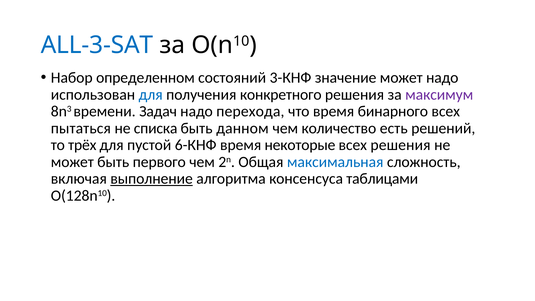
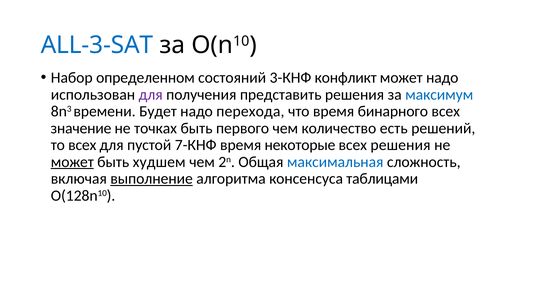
значение: значение -> конфликт (346, 78)
для colour: blue -> purple (151, 95)
конкретного: конкретного -> представить (281, 95)
максимум colour: purple -> blue (439, 95)
Задач: Задач -> Будет (158, 111)
пытаться: пытаться -> значение (81, 128)
списка: списка -> точках (156, 128)
данном: данном -> первого (243, 128)
то трёх: трёх -> всех (82, 145)
6-КНФ: 6-КНФ -> 7-КНФ (196, 145)
может underline: none -> present (72, 162)
первого: первого -> худшем (159, 162)
